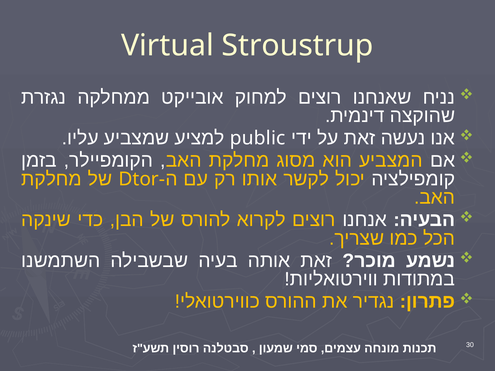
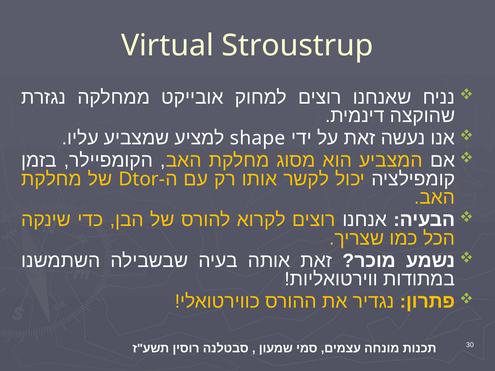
public: public -> shape (258, 138)
